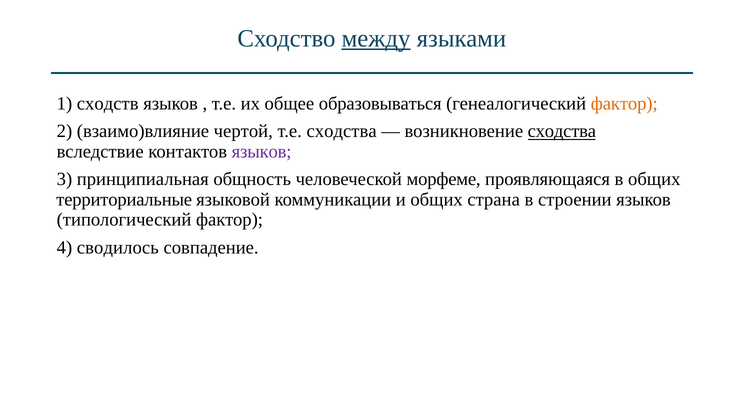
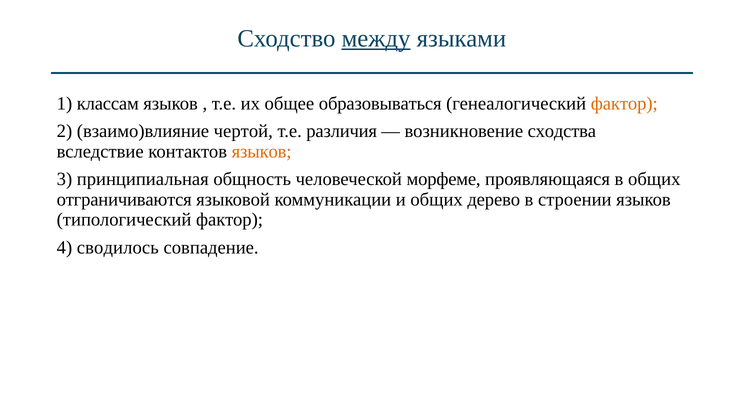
сходств: сходств -> классам (108, 103)
т.е сходства: сходства -> различия (342, 131)
сходства underline: present -> none (562, 131)
языков colour: purple -> orange (262, 151)
территориальные: территориальные -> отграничиваются (124, 199)
страна: страна -> дерево (494, 199)
